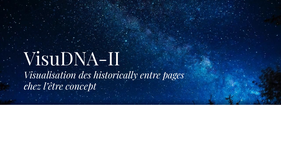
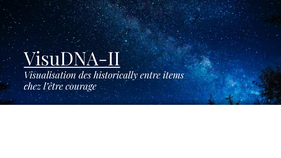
VisuDNA-II underline: none -> present (72, 59)
pages: pages -> items (173, 75)
concept: concept -> courage (81, 87)
